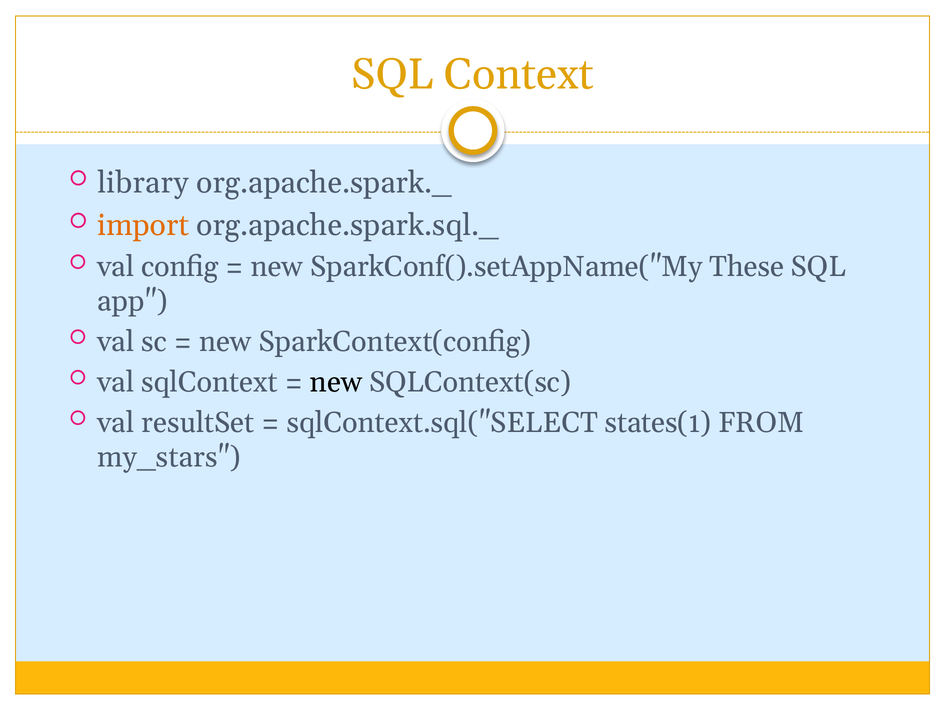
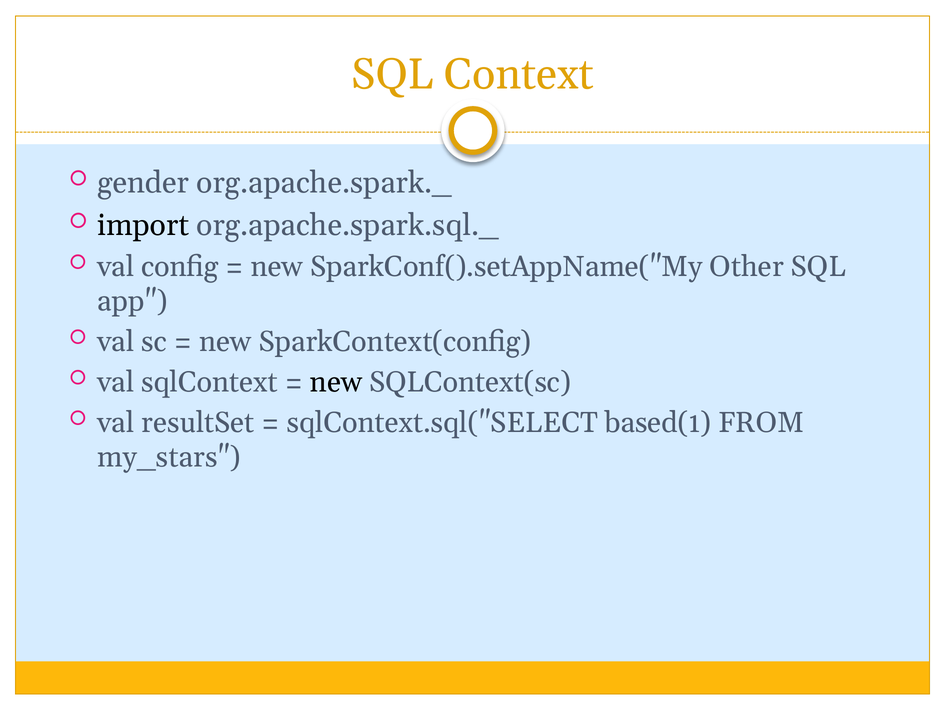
library: library -> gender (143, 183)
import colour: orange -> black (143, 225)
These: These -> Other (747, 266)
states(1: states(1 -> based(1 (658, 422)
